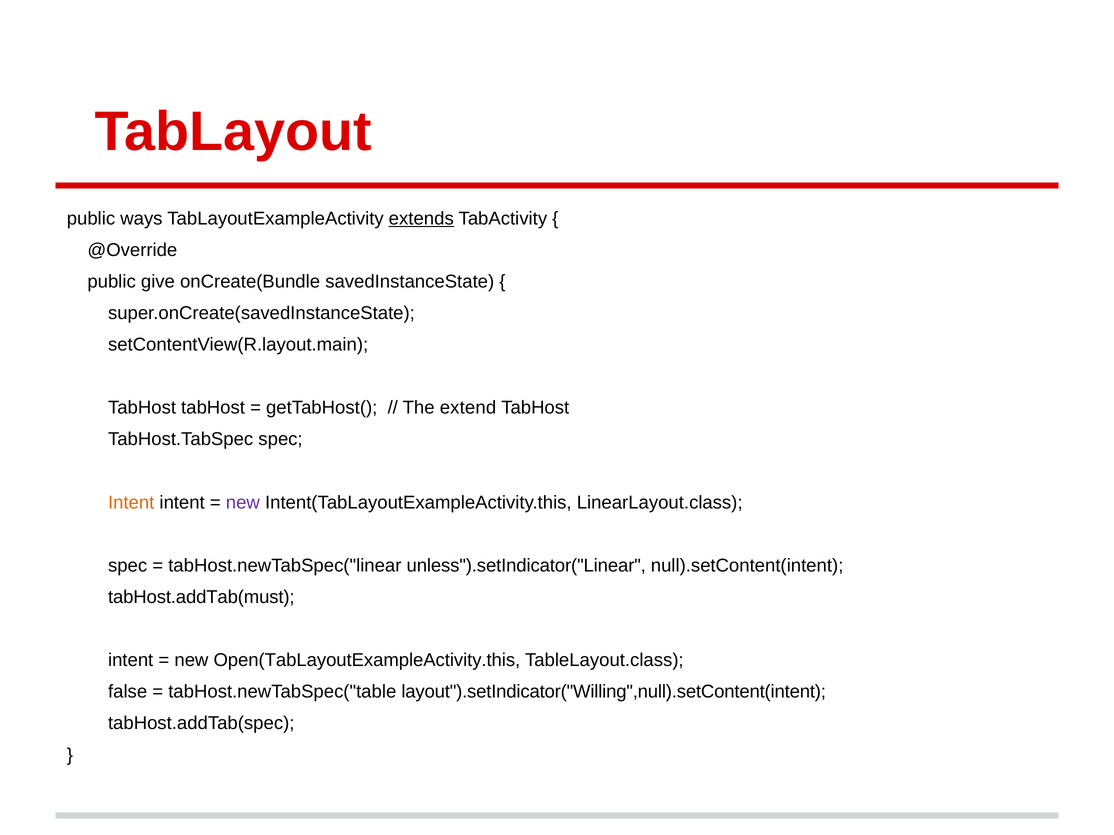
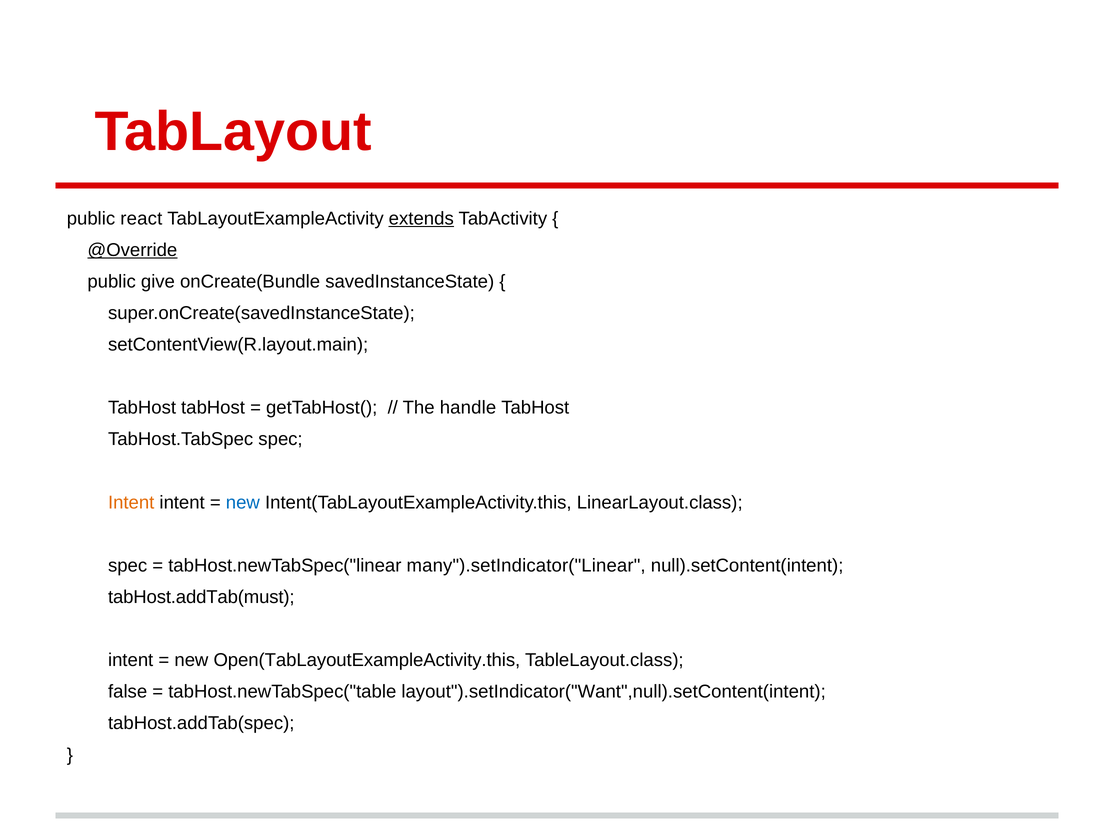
ways: ways -> react (141, 219)
@Override underline: none -> present (132, 250)
extend: extend -> handle (468, 408)
new colour: purple -> blue (243, 503)
unless").setIndicator("Linear: unless").setIndicator("Linear -> many").setIndicator("Linear (526, 566)
layout").setIndicator("Willing",null).setContent(intent: layout").setIndicator("Willing",null).setContent(intent -> layout").setIndicator("Want",null).setContent(intent (614, 692)
